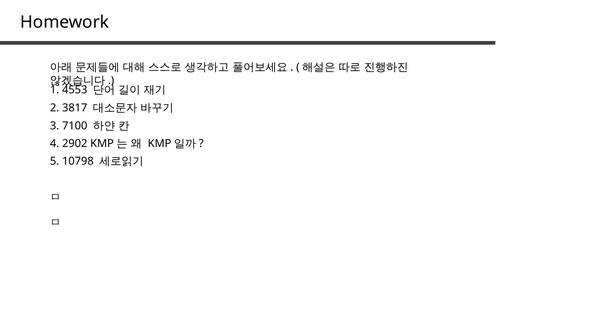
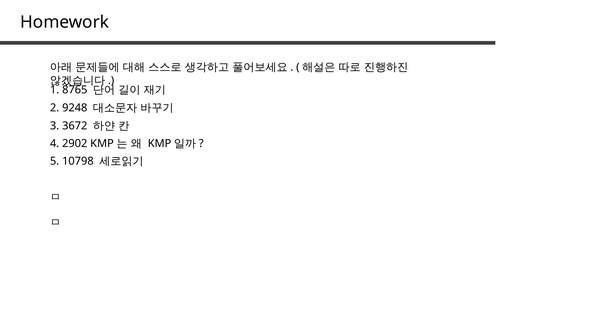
4553: 4553 -> 8765 (75, 90)
3817: 3817 -> 9248 (75, 108)
7100: 7100 -> 3672 (75, 126)
